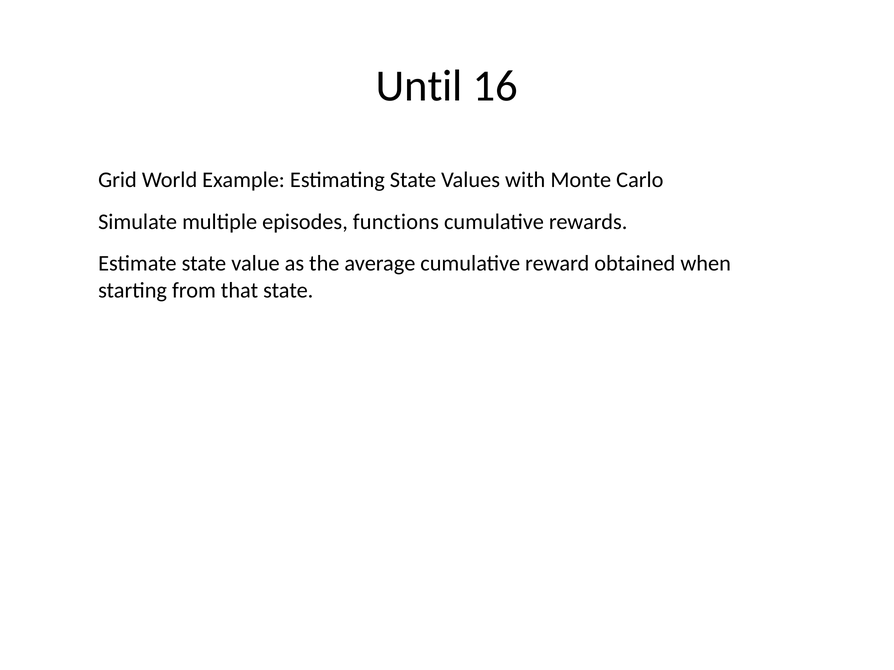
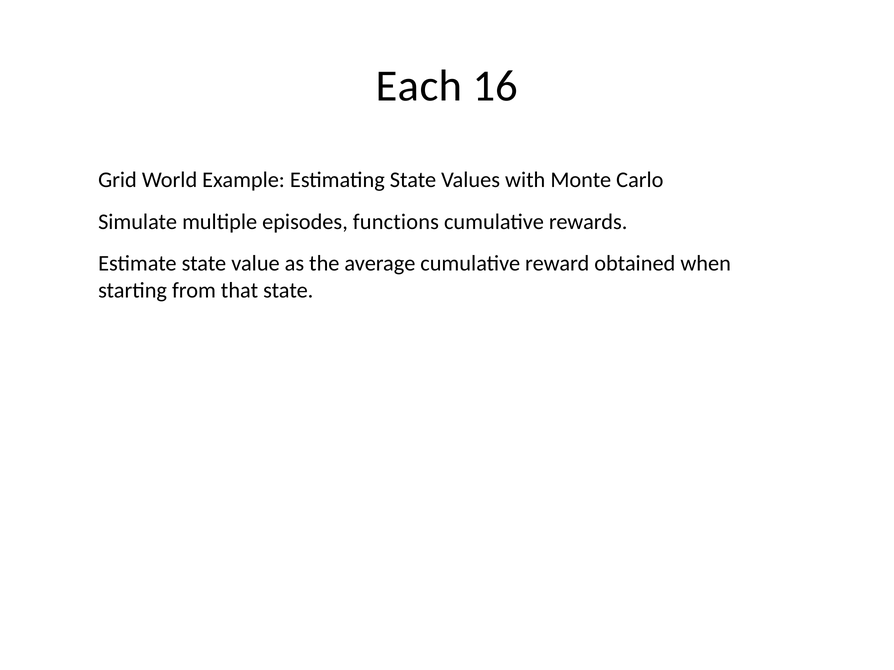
Until: Until -> Each (419, 86)
